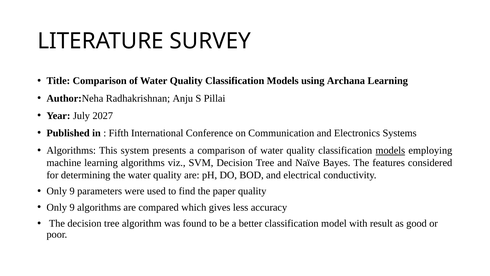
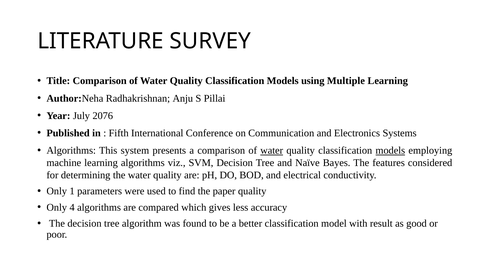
Archana: Archana -> Multiple (346, 81)
2027: 2027 -> 2076 (103, 116)
water underline: none -> present (272, 150)
9: 9 -> 1 (72, 191)
9: 9 -> 4 (72, 207)
